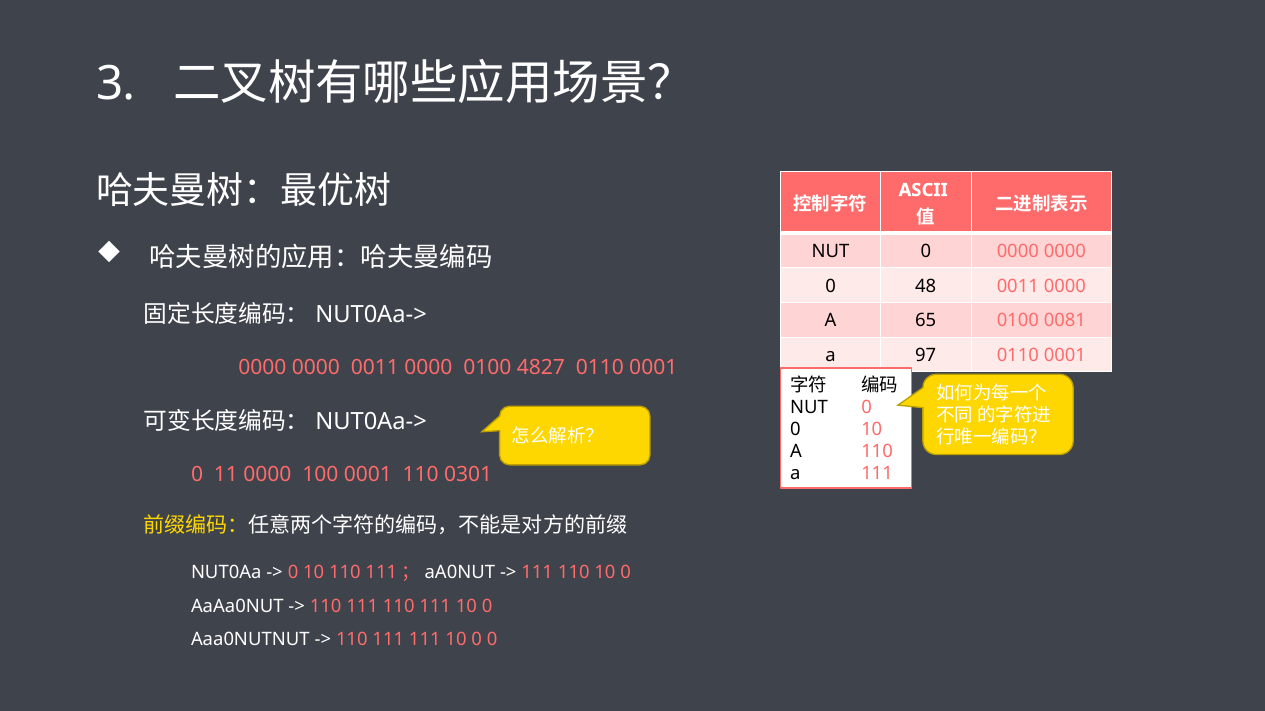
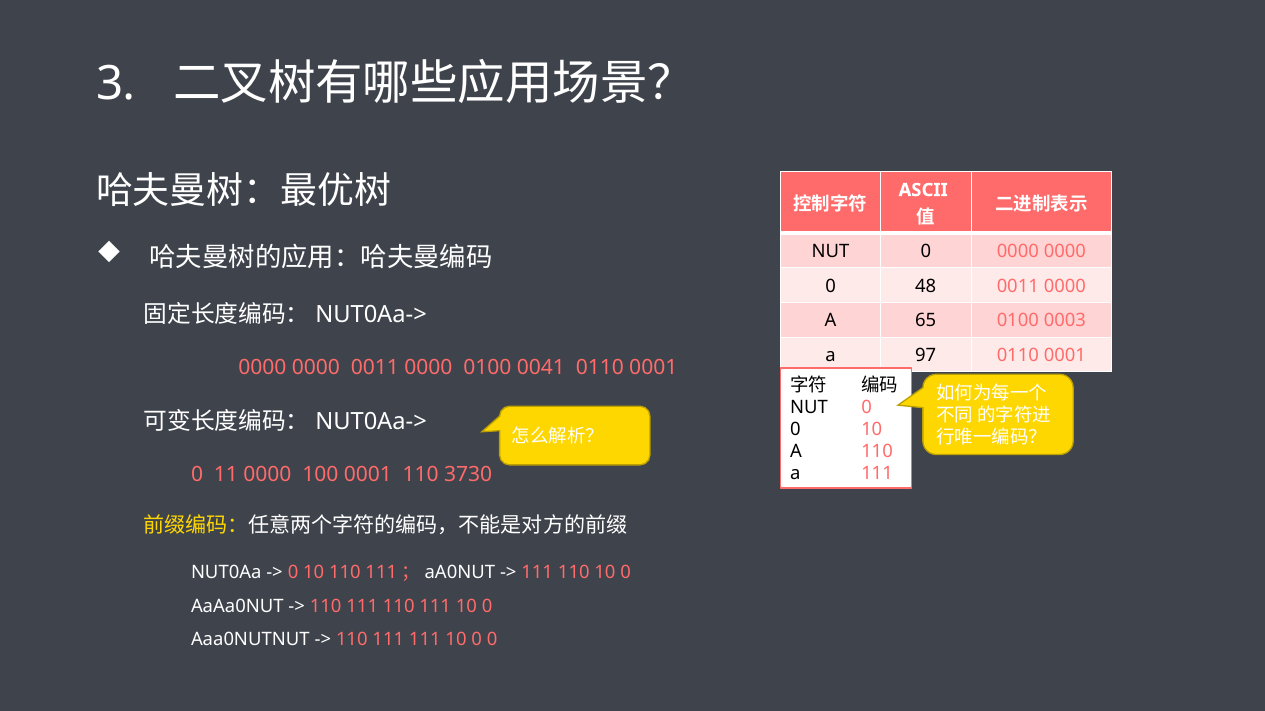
0081: 0081 -> 0003 (1065, 321)
4827: 4827 -> 0041 (541, 367)
0301: 0301 -> 3730 (468, 474)
